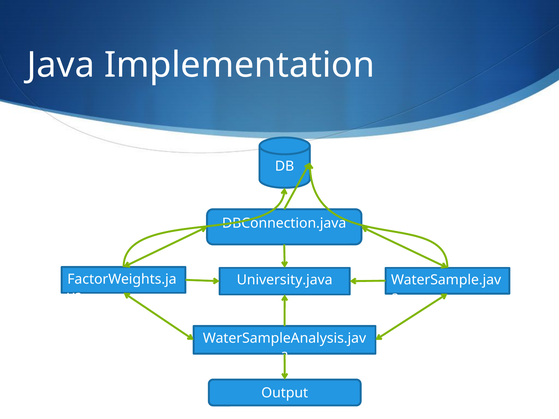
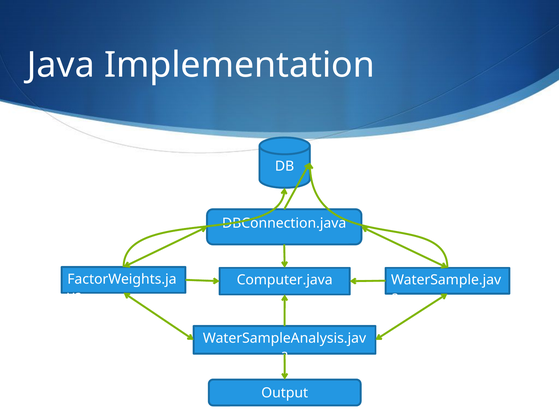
University.java: University.java -> Computer.java (285, 280)
